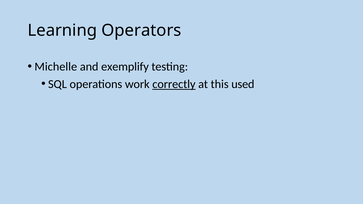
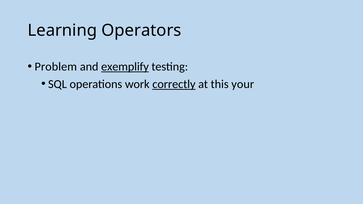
Michelle: Michelle -> Problem (56, 67)
exemplify underline: none -> present (125, 67)
used: used -> your (243, 84)
